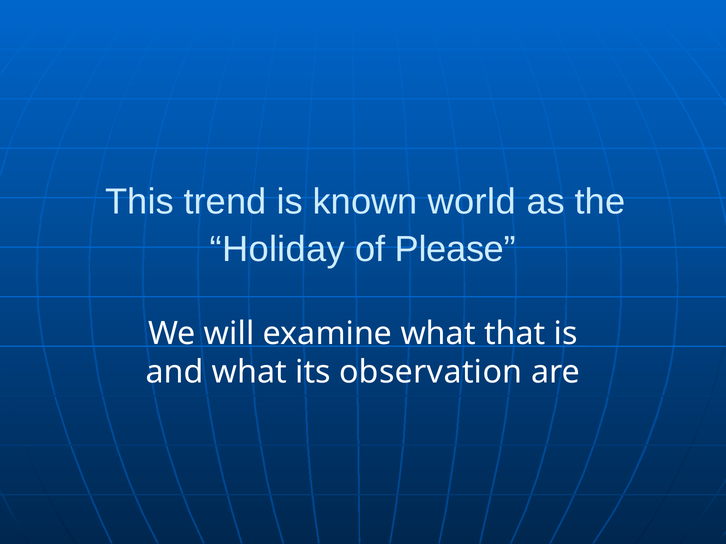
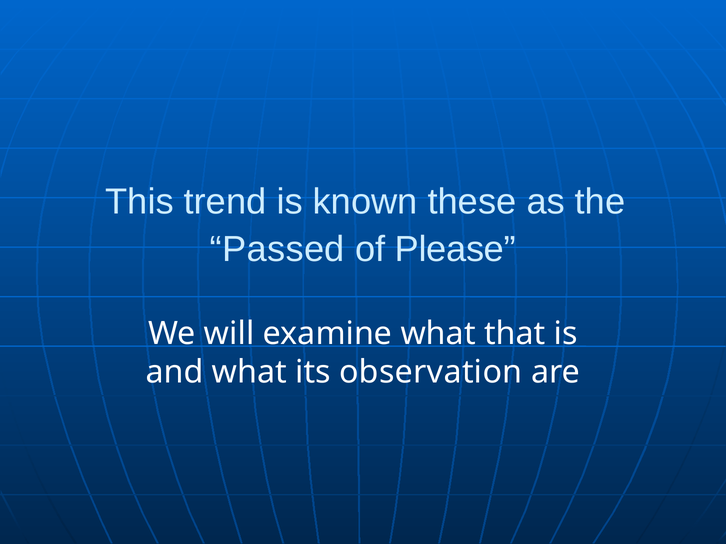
world: world -> these (472, 202)
Holiday: Holiday -> Passed (277, 249)
